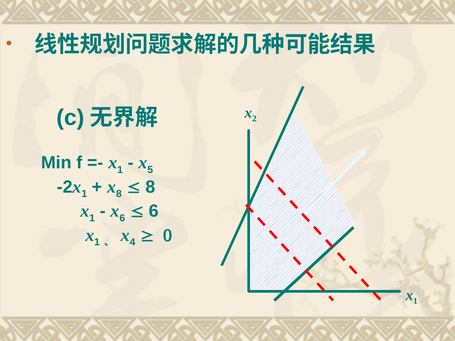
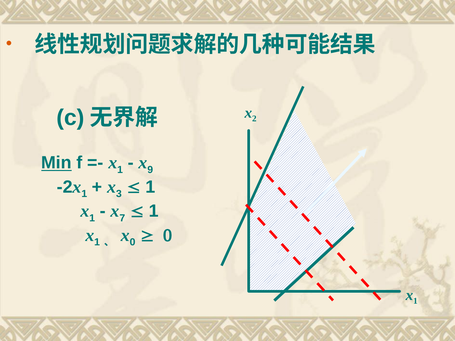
Min underline: none -> present (56, 163)
5: 5 -> 9 (150, 170)
8: 8 -> 3 (119, 194)
8: 8 -> 1 (150, 187)
6: 6 -> 7 (122, 218)
6: 6 -> 1 (154, 211)
4: 4 -> 0 (133, 242)
